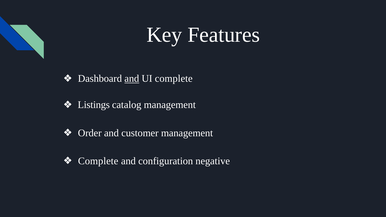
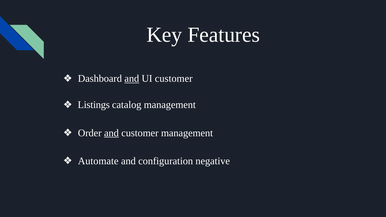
UI complete: complete -> customer (174, 79)
and underline: none -> present (111, 133)
Complete: Complete -> Automate (98, 161)
